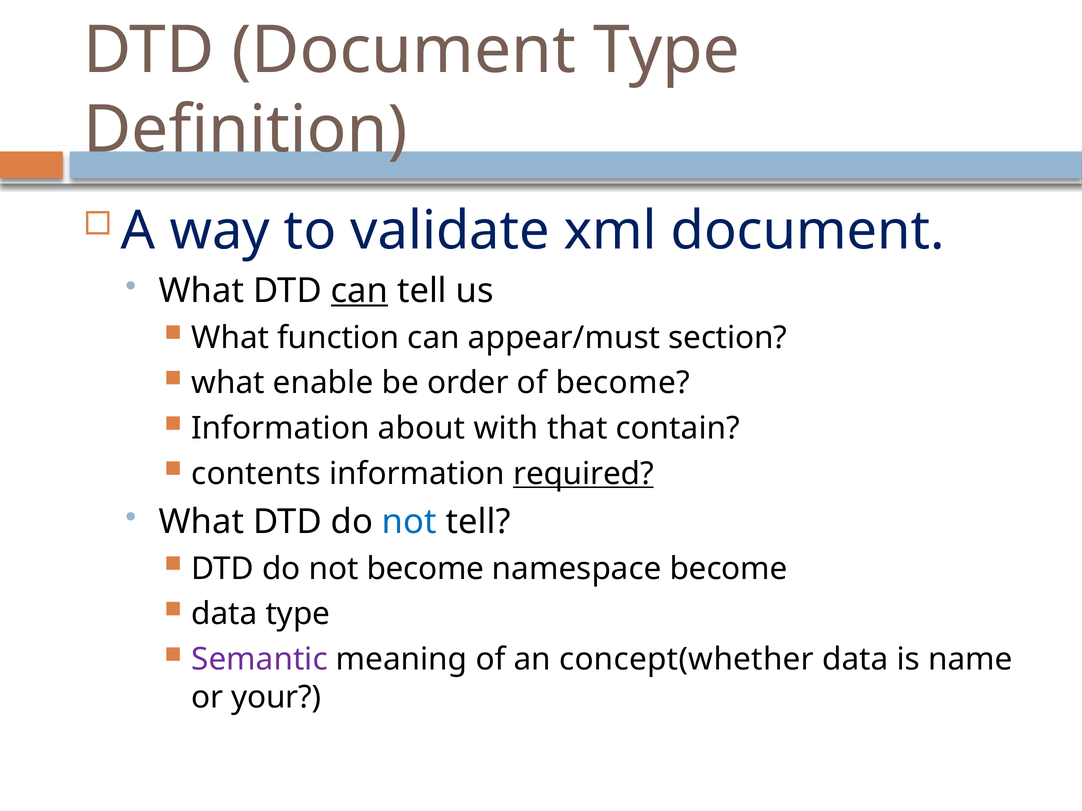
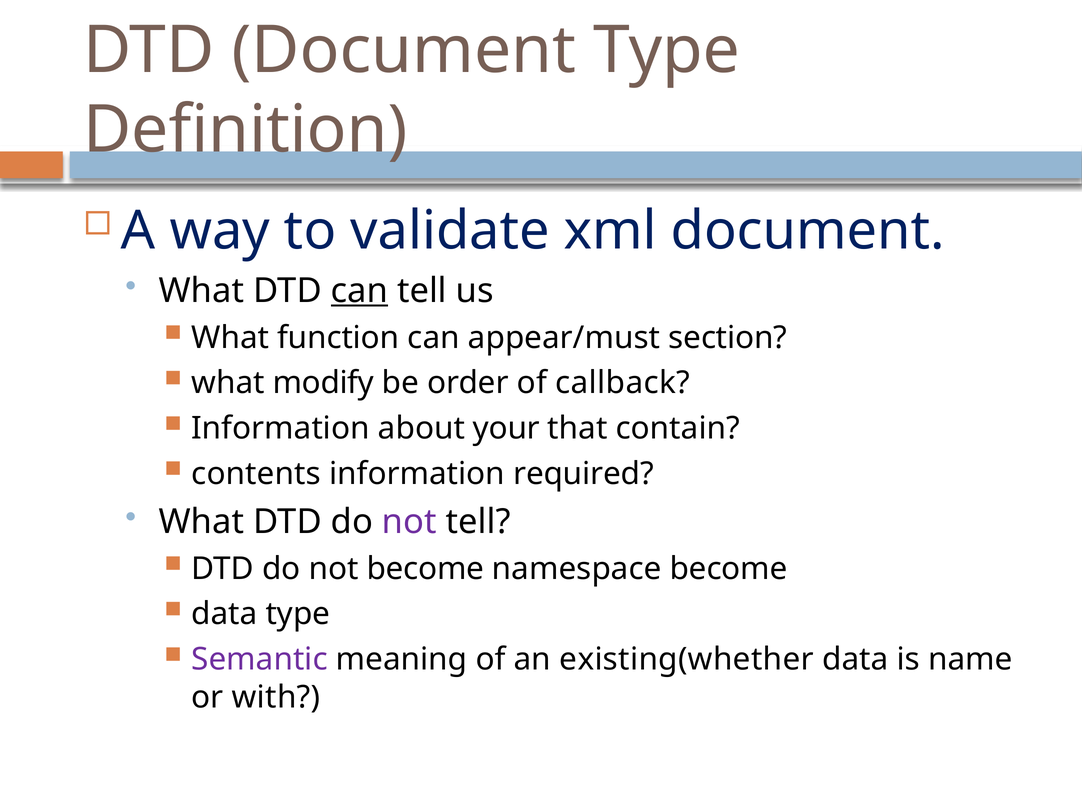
enable: enable -> modify (323, 383)
of become: become -> callback (623, 383)
with: with -> your (506, 429)
required underline: present -> none (584, 474)
not colour: blue -> purple (409, 522)
concept(whether: concept(whether -> existing(whether (687, 660)
your: your -> with (276, 698)
